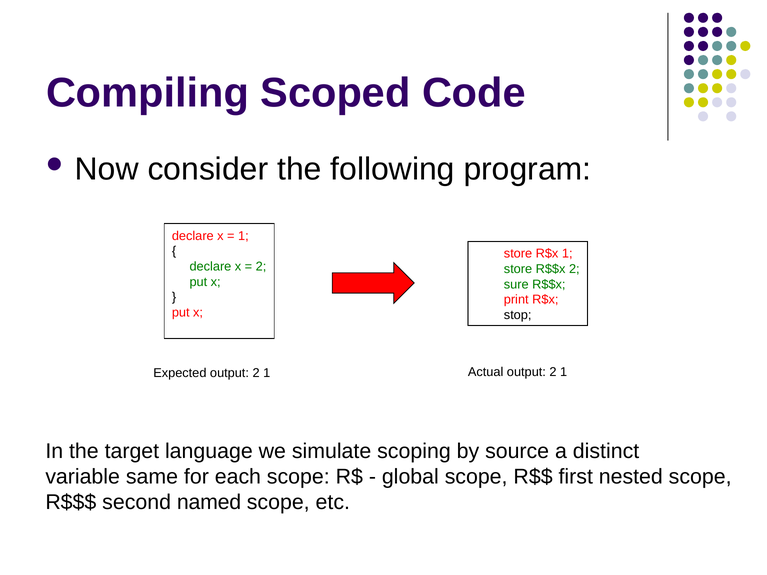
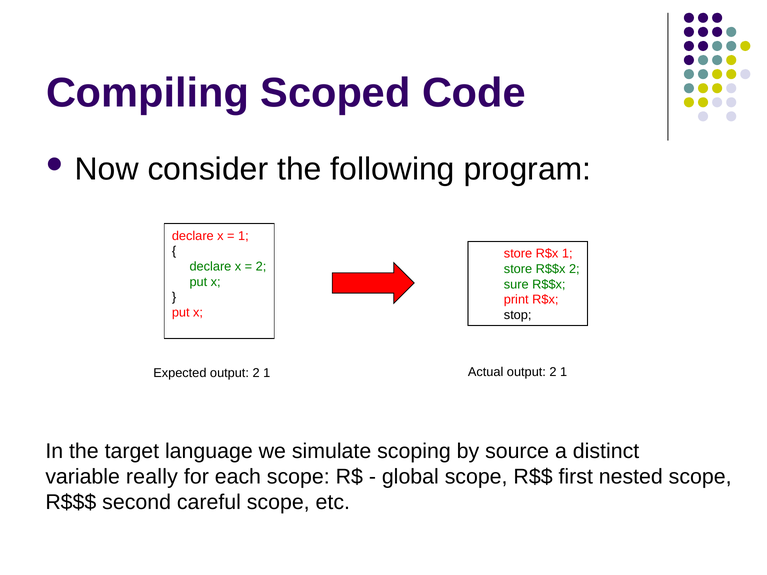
same: same -> really (152, 477)
named: named -> careful (209, 503)
